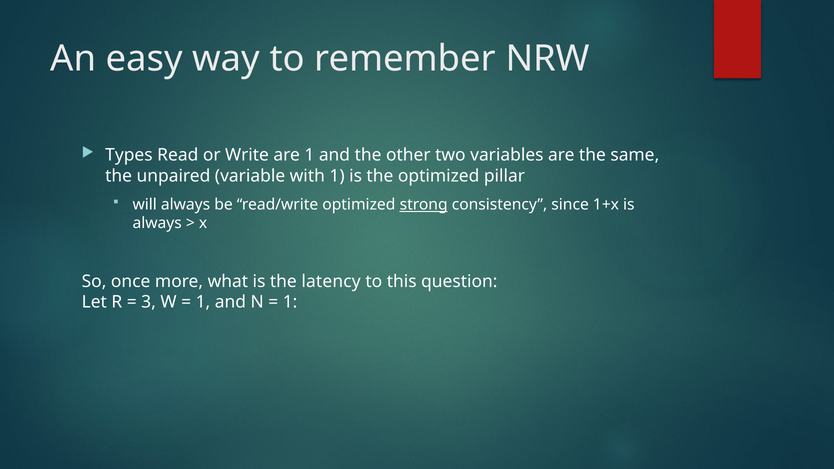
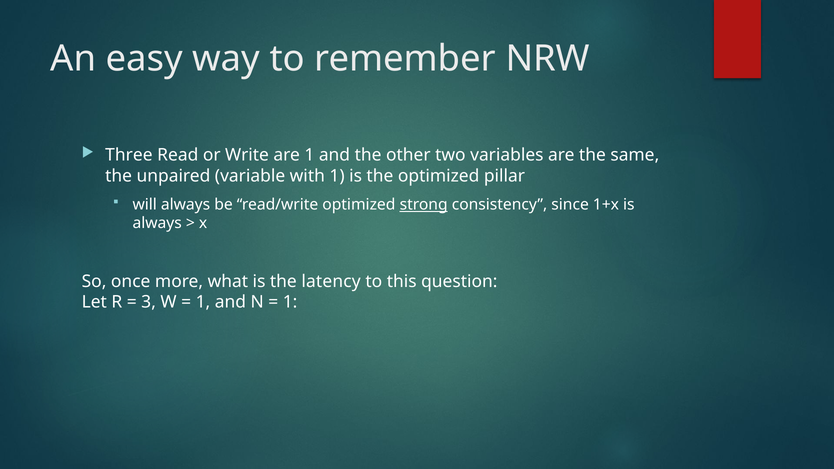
Types: Types -> Three (129, 155)
